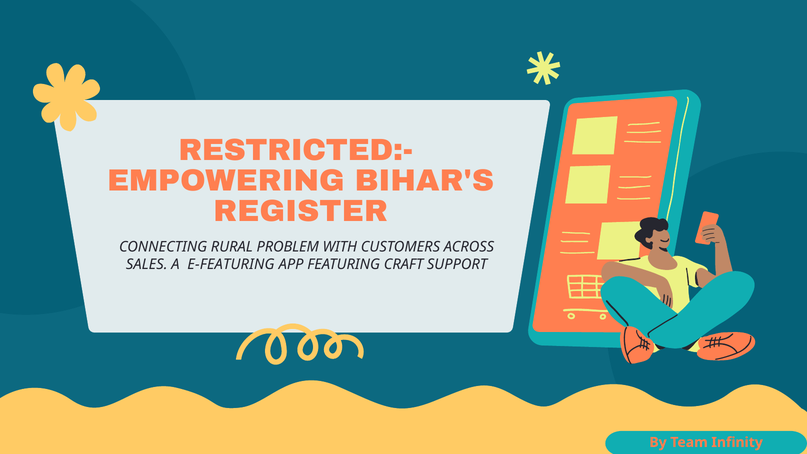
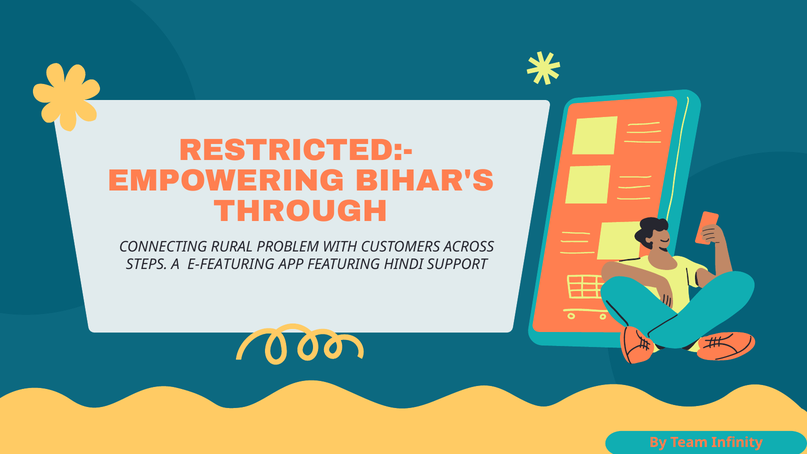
REGISTER: REGISTER -> THROUGH (301, 211)
SALES: SALES -> STEPS (147, 264)
CRAFT: CRAFT -> HINDI (404, 264)
